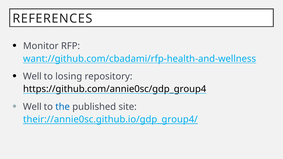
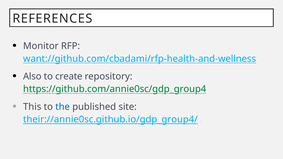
Well: Well -> Also (32, 76)
losing: losing -> create (69, 76)
https://github.com/annie0sc/gdp_group4 colour: black -> green (115, 89)
Well: Well -> This (32, 107)
